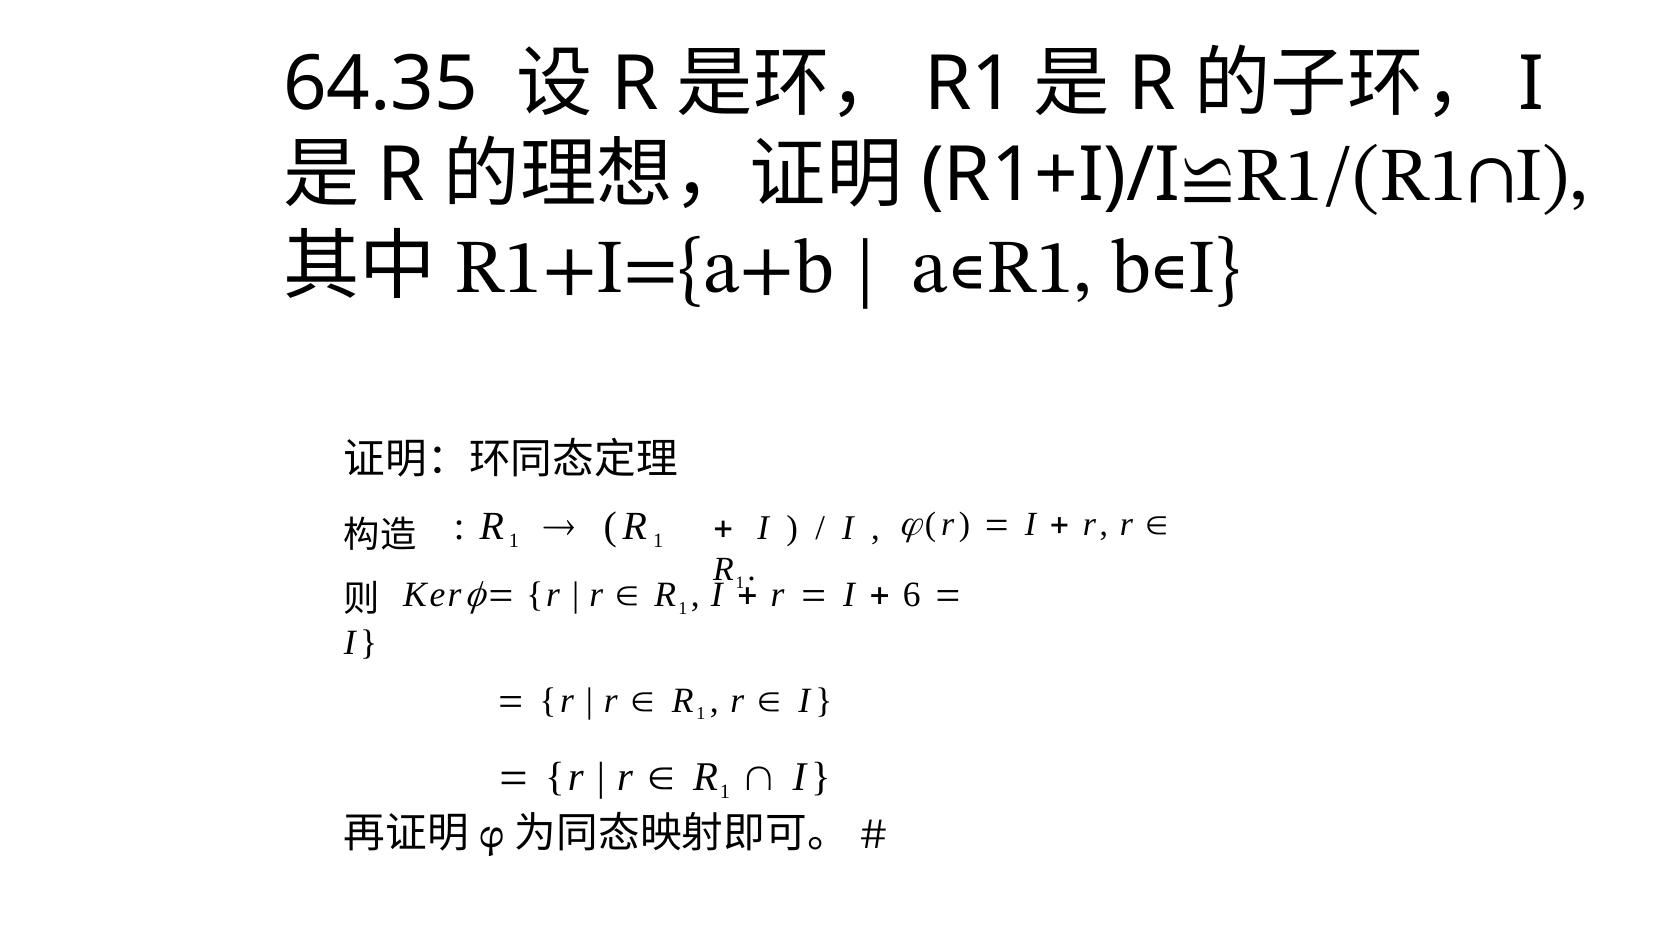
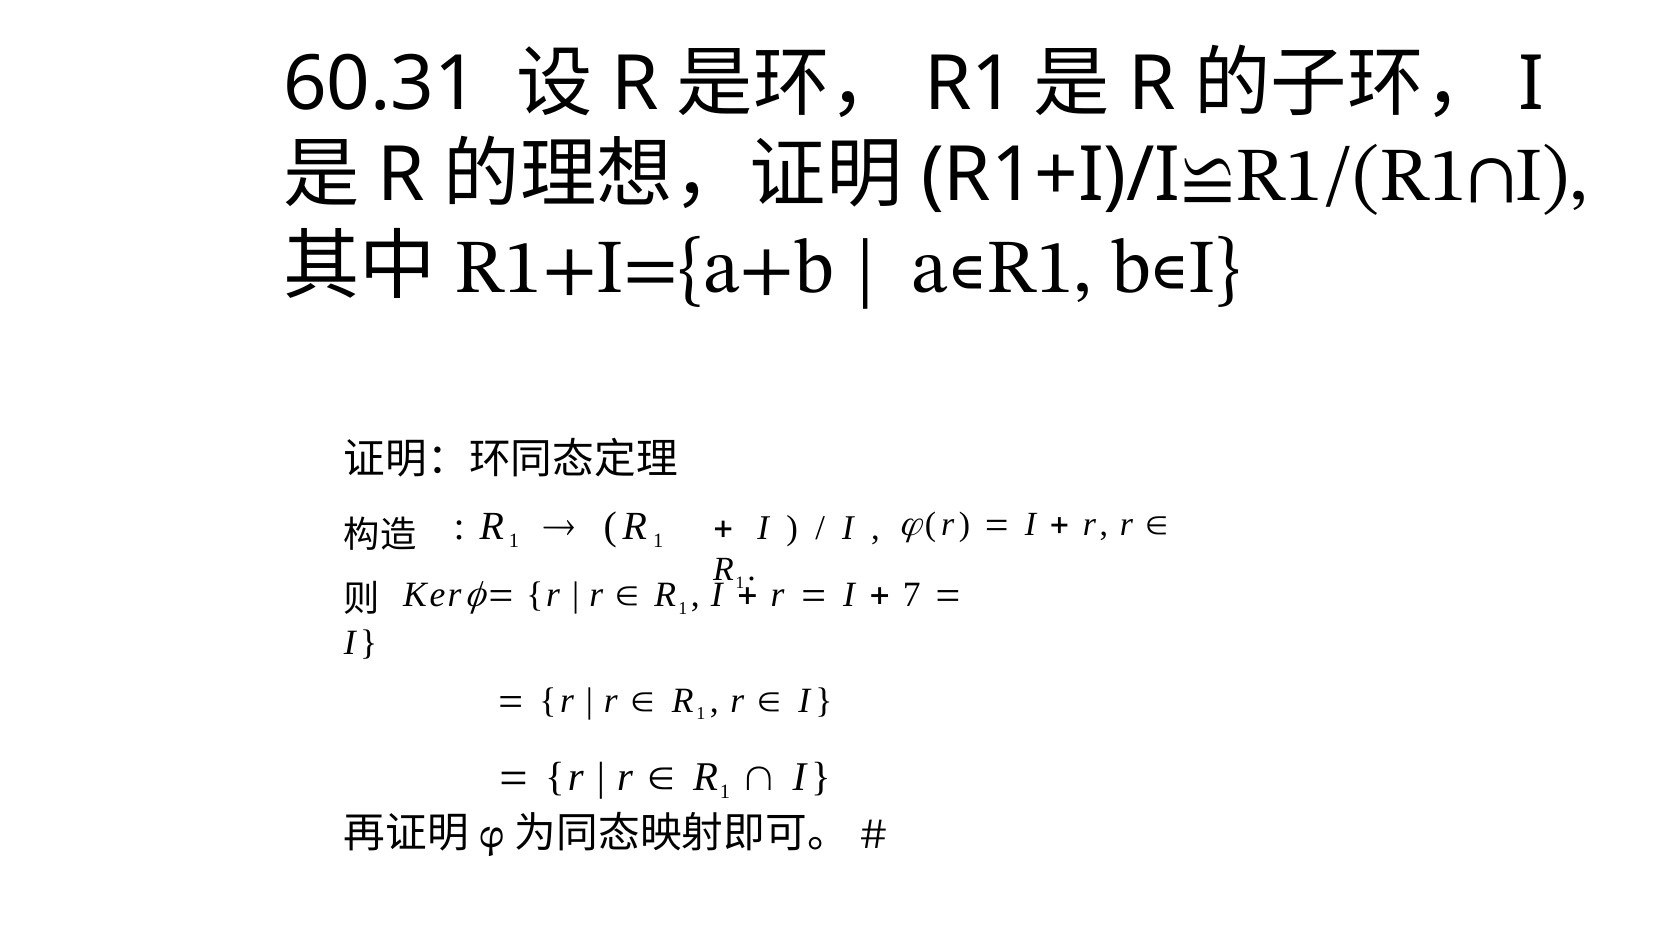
64.35: 64.35 -> 60.31 (381, 84)
6: 6 -> 7 (912, 595)
